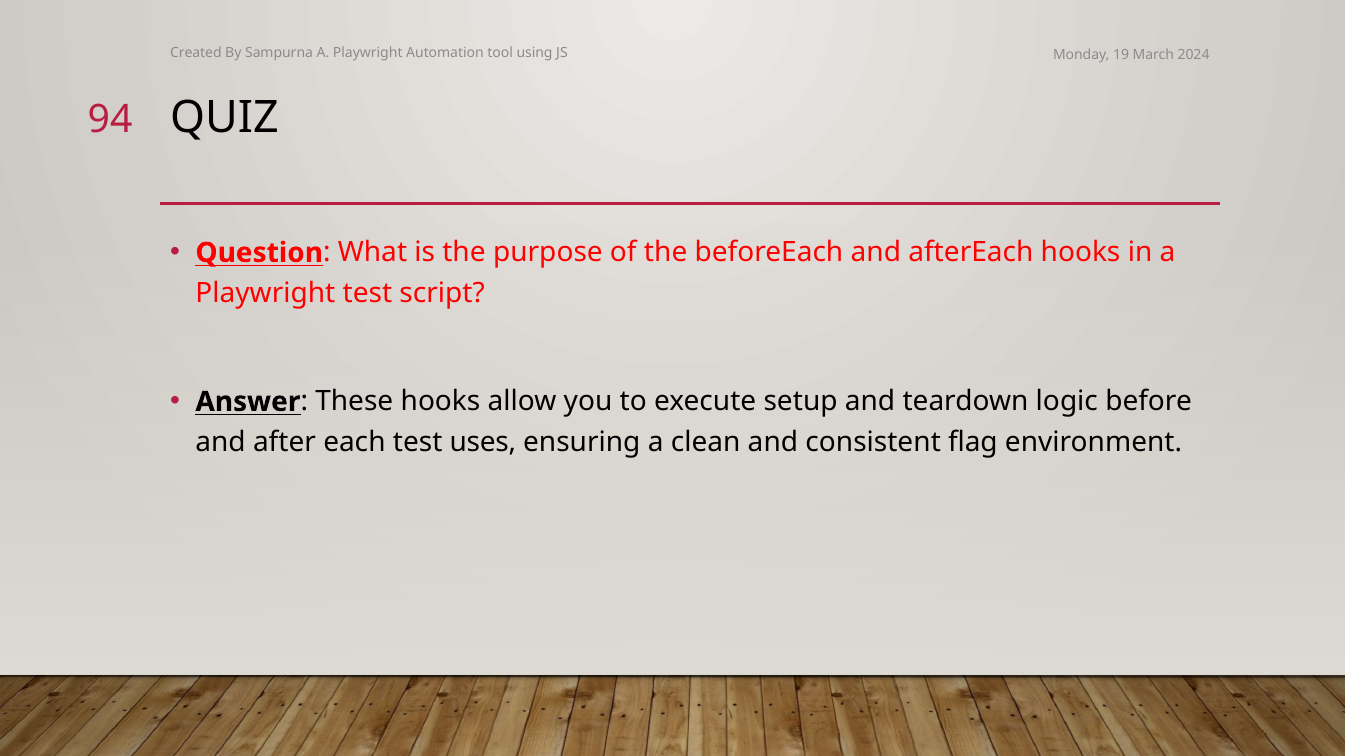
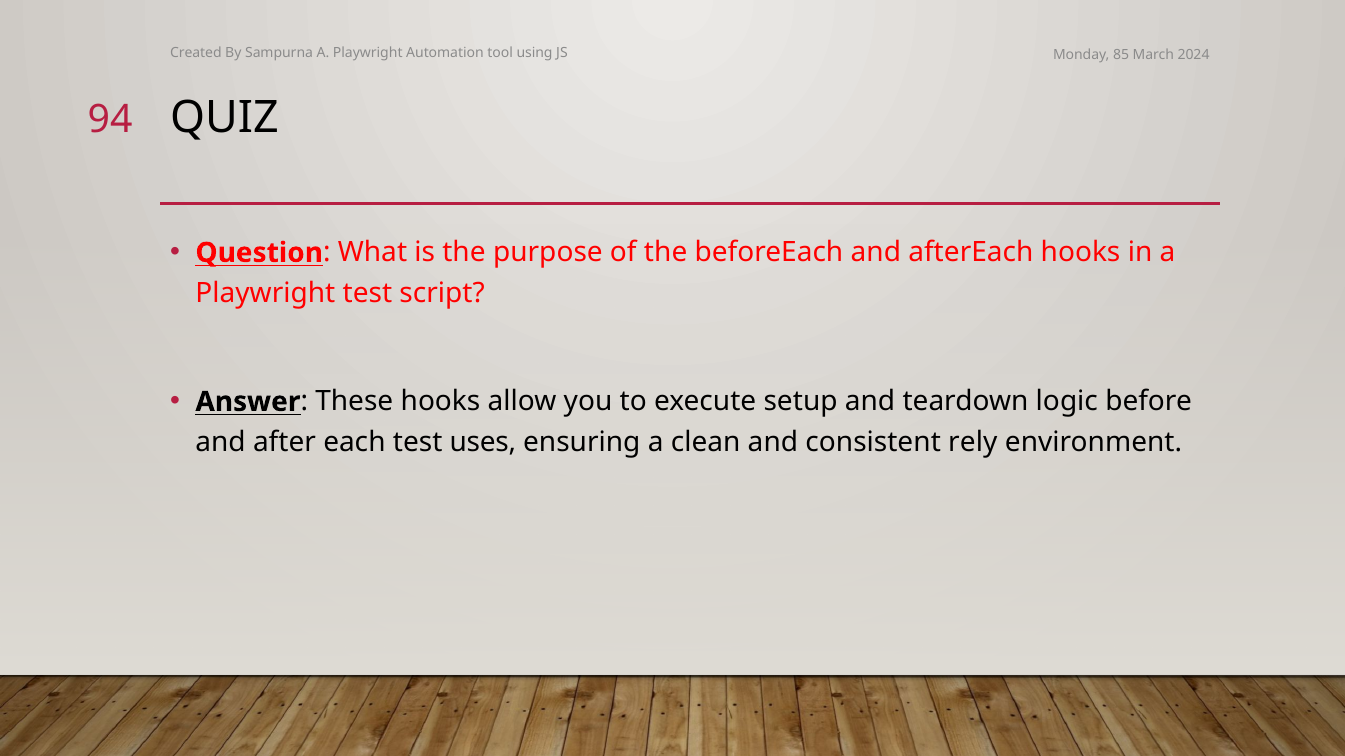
19: 19 -> 85 (1121, 54)
flag: flag -> rely (973, 442)
